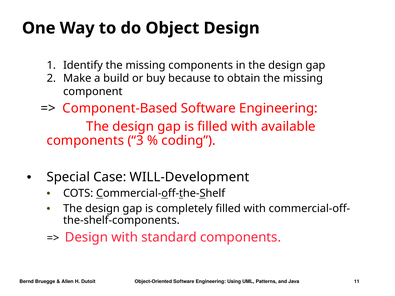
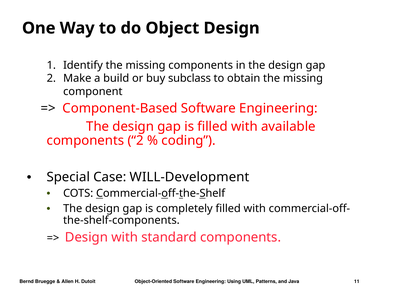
because: because -> subclass (189, 78)
components 3: 3 -> 2 (136, 141)
